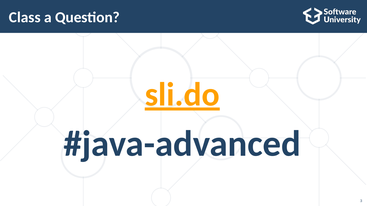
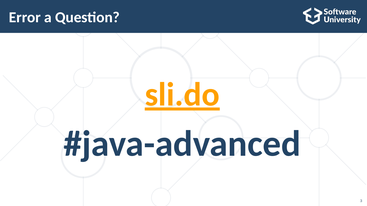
Class: Class -> Error (25, 17)
